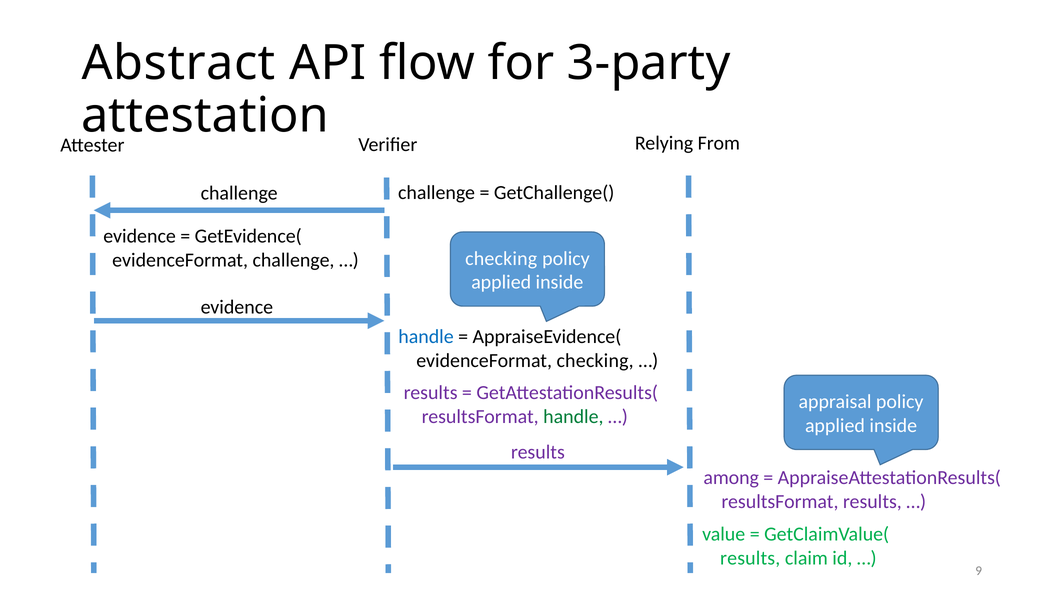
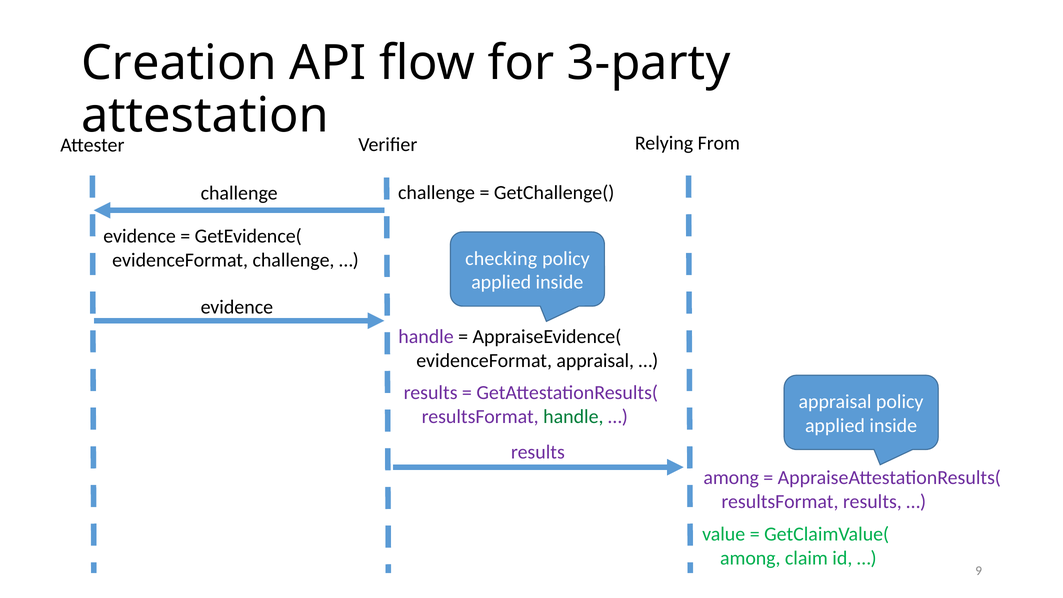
Abstract: Abstract -> Creation (179, 63)
handle colour: blue -> purple (426, 337)
evidenceFormat checking: checking -> appraisal (595, 360)
results: results -> among (750, 558)
